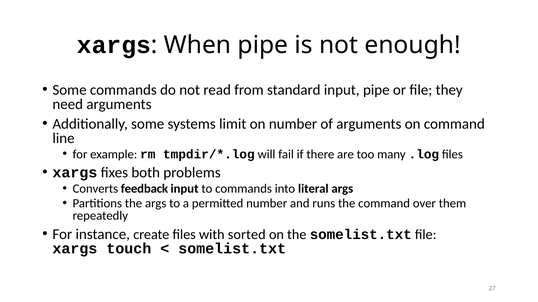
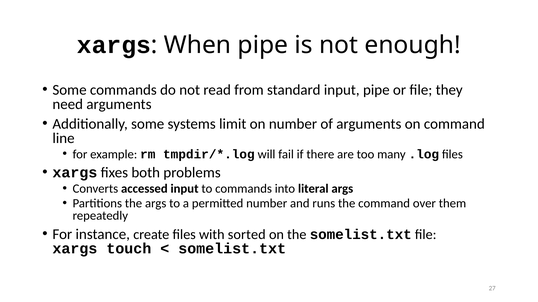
feedback: feedback -> accessed (144, 189)
